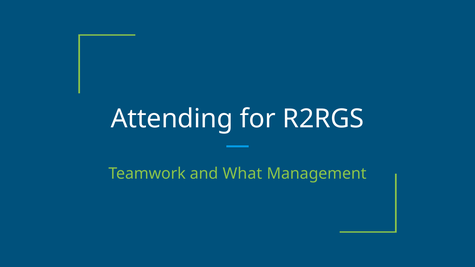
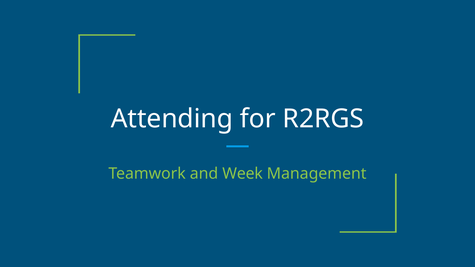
What: What -> Week (243, 174)
